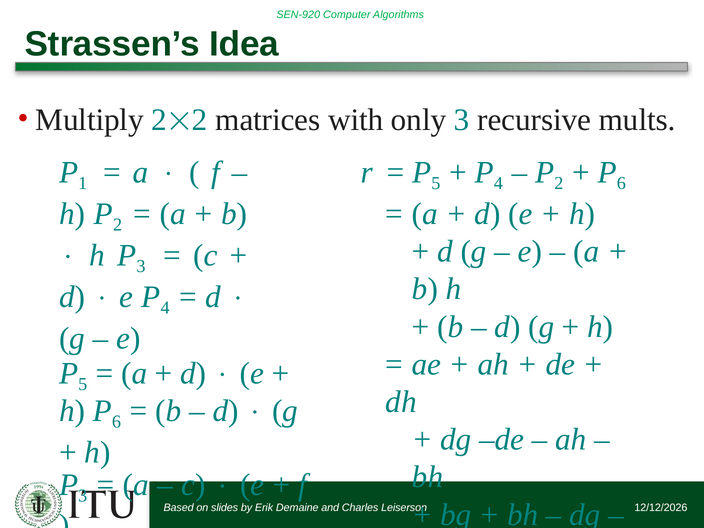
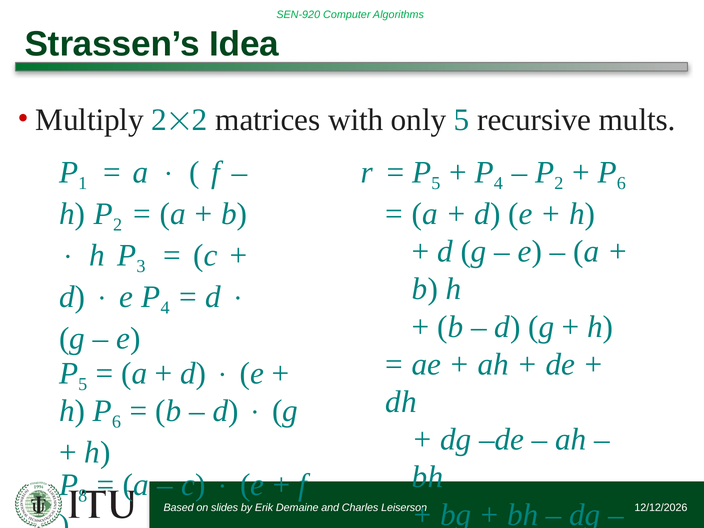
only 3: 3 -> 5 (462, 120)
3: 3 -> 8 (83, 496)
